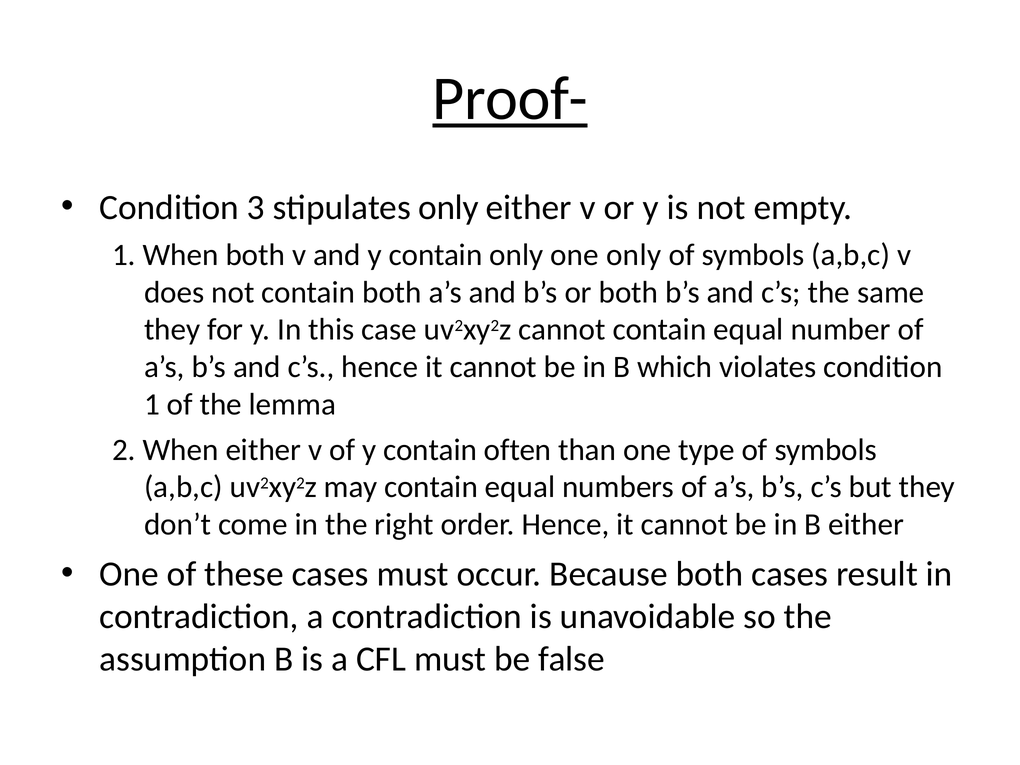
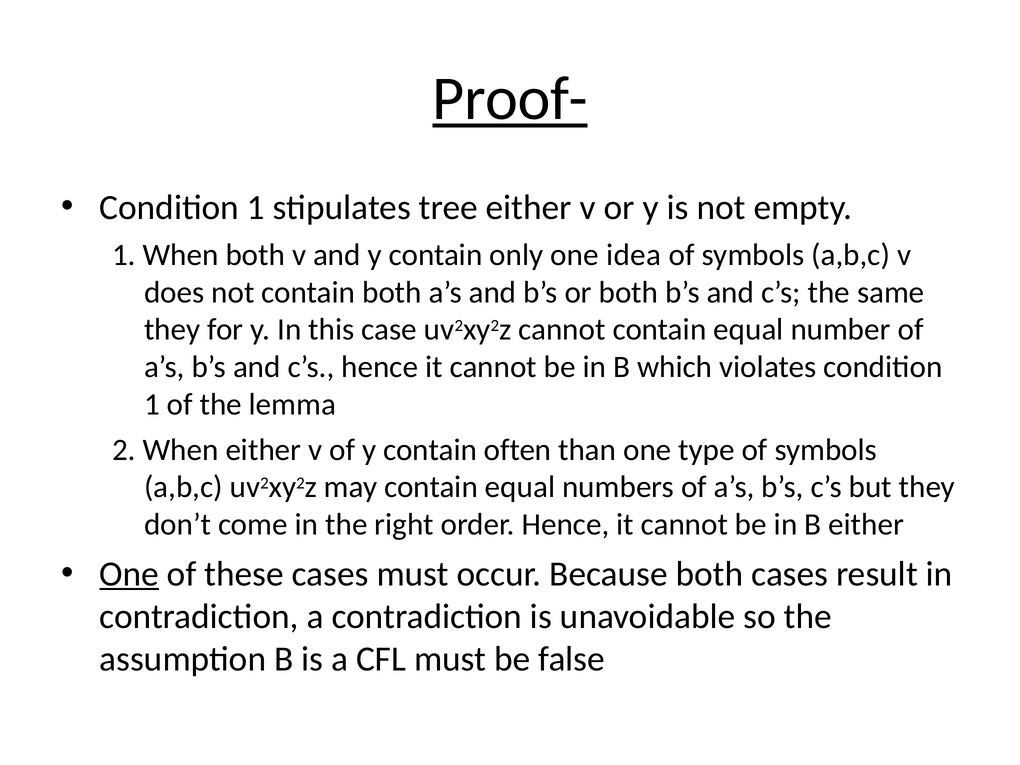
3: 3 -> 1 (256, 207)
stipulates only: only -> tree (448, 207)
one only: only -> idea (634, 255)
One underline: none -> present (129, 574)
